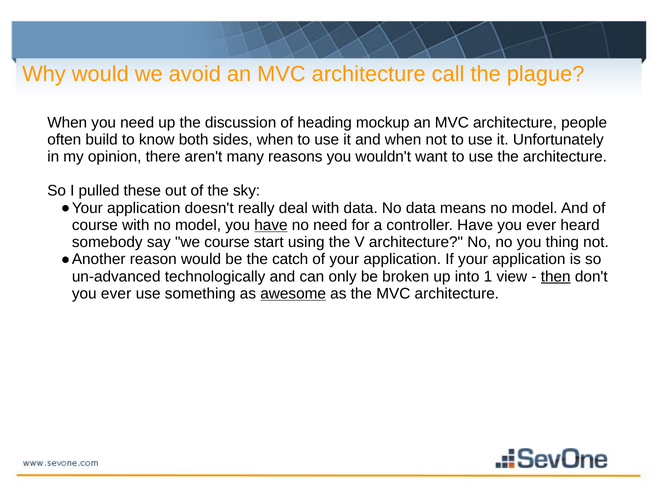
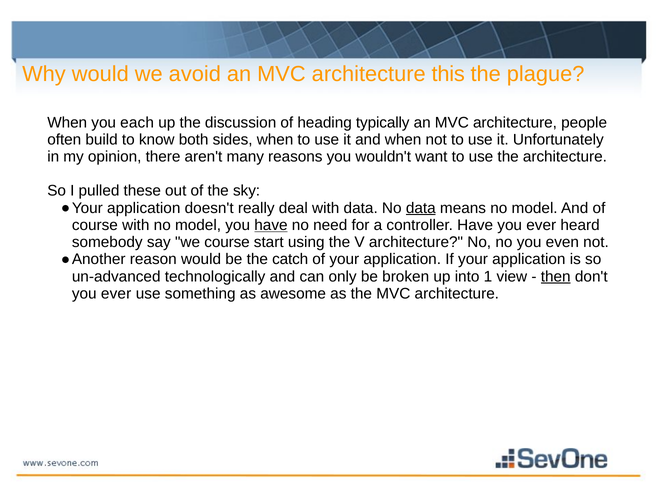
call: call -> this (448, 74)
you need: need -> each (137, 123)
mockup: mockup -> typically (383, 123)
data underline: none -> present (421, 208)
thing: thing -> even (562, 242)
awesome underline: present -> none (293, 294)
